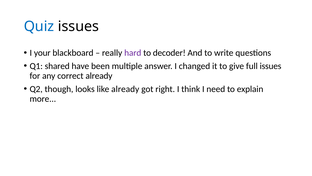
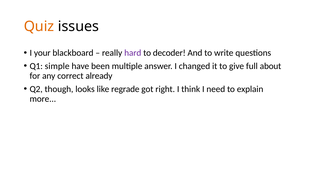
Quiz colour: blue -> orange (39, 26)
shared: shared -> simple (57, 66)
full issues: issues -> about (271, 66)
like already: already -> regrade (125, 89)
